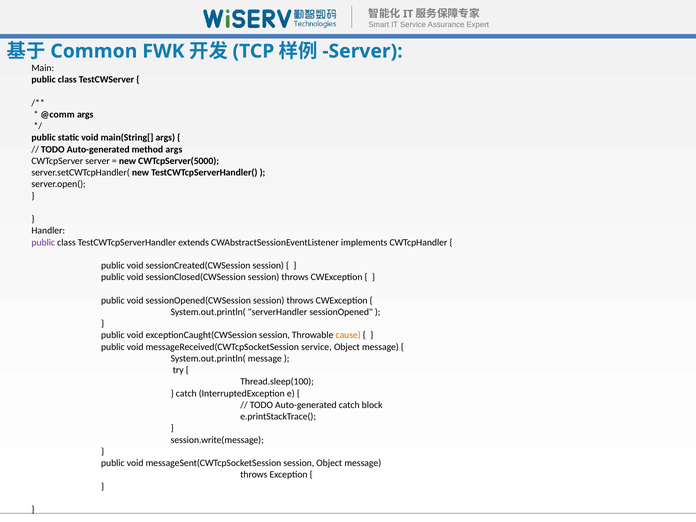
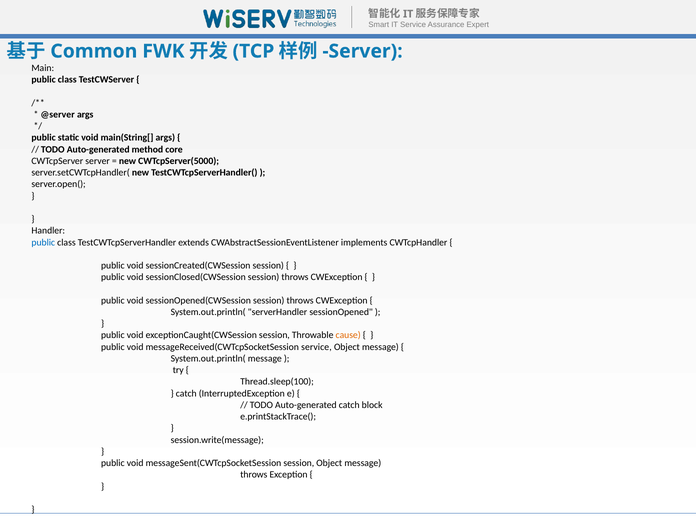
@comm: @comm -> @server (58, 115)
method args: args -> core (174, 149)
public colour: purple -> blue (43, 242)
